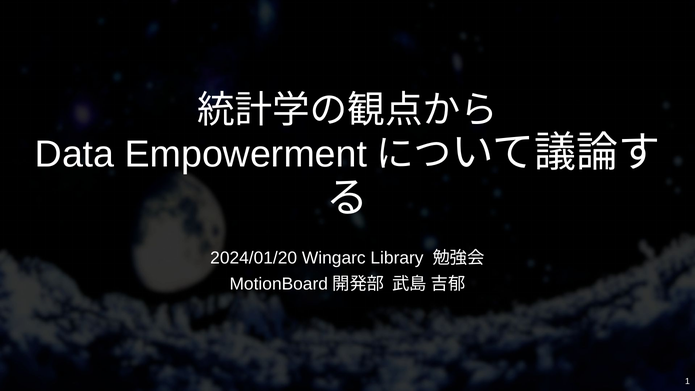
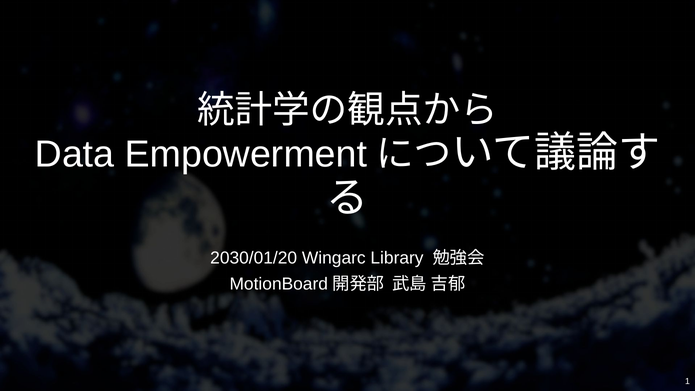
2024/01/20: 2024/01/20 -> 2030/01/20 (254, 258)
